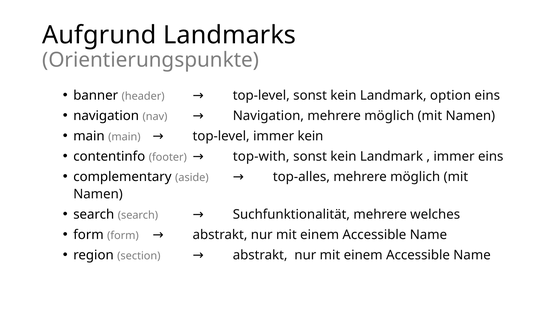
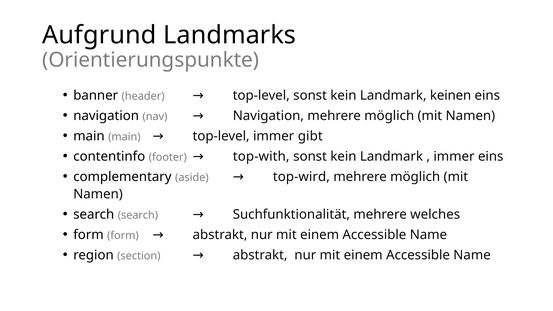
option: option -> keinen (451, 95)
immer kein: kein -> gibt (310, 136)
top-alles: top-alles -> top-wird (301, 177)
